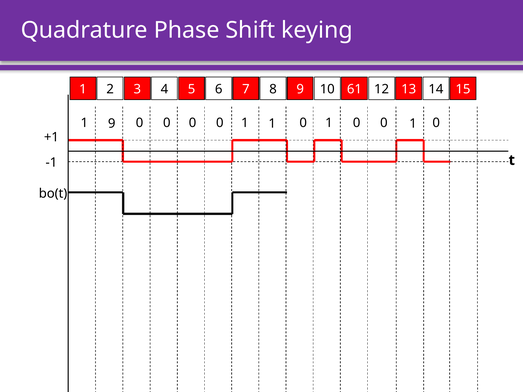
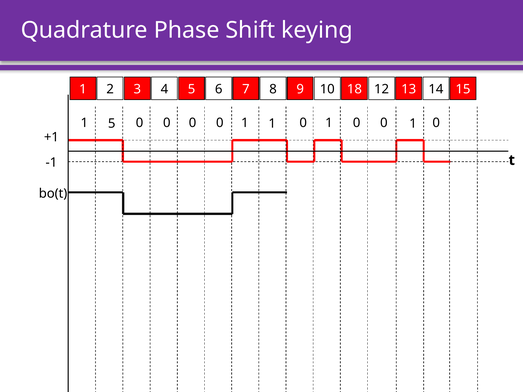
61: 61 -> 18 (354, 89)
1 9: 9 -> 5 (112, 124)
